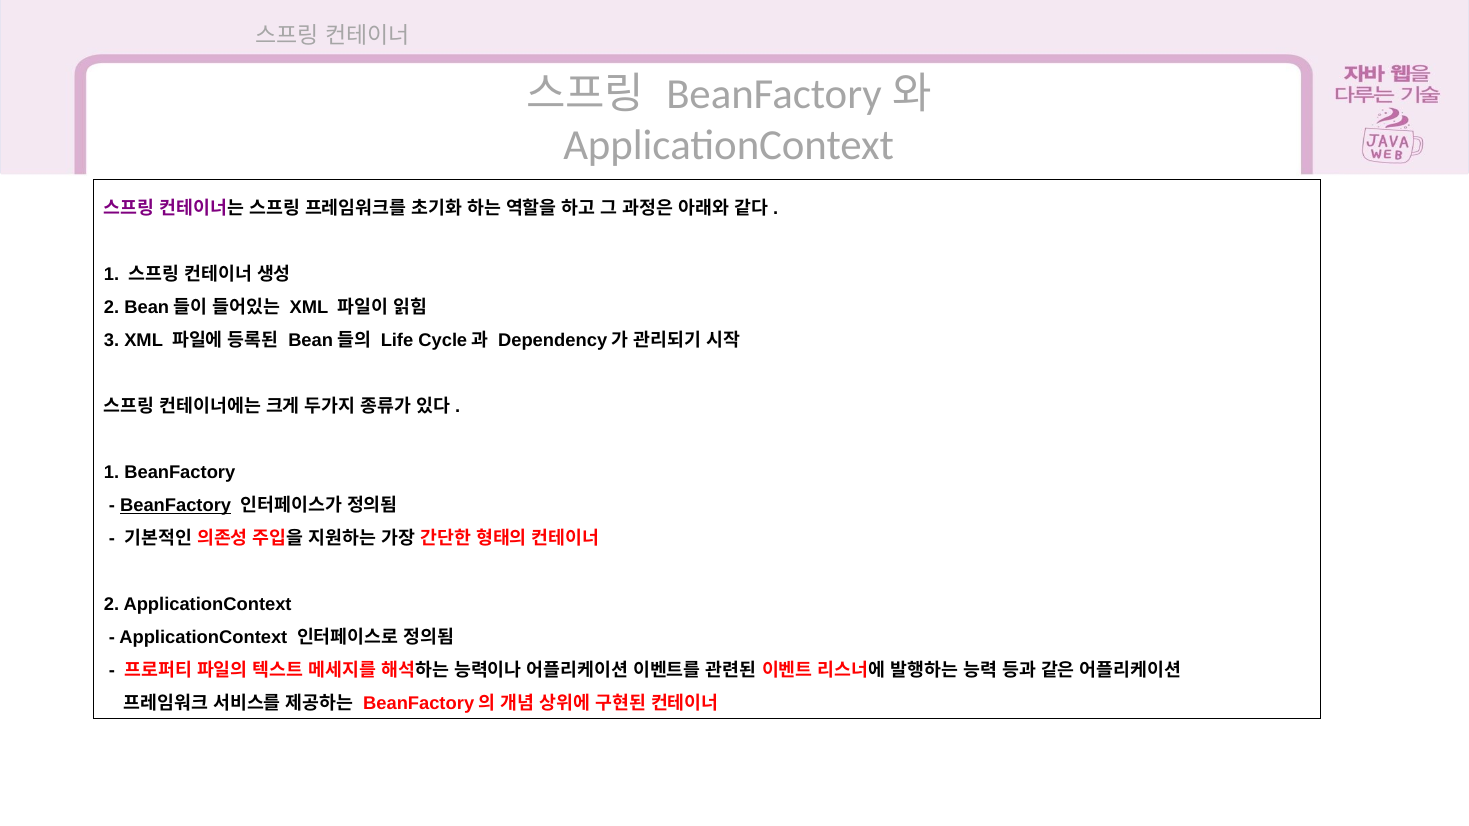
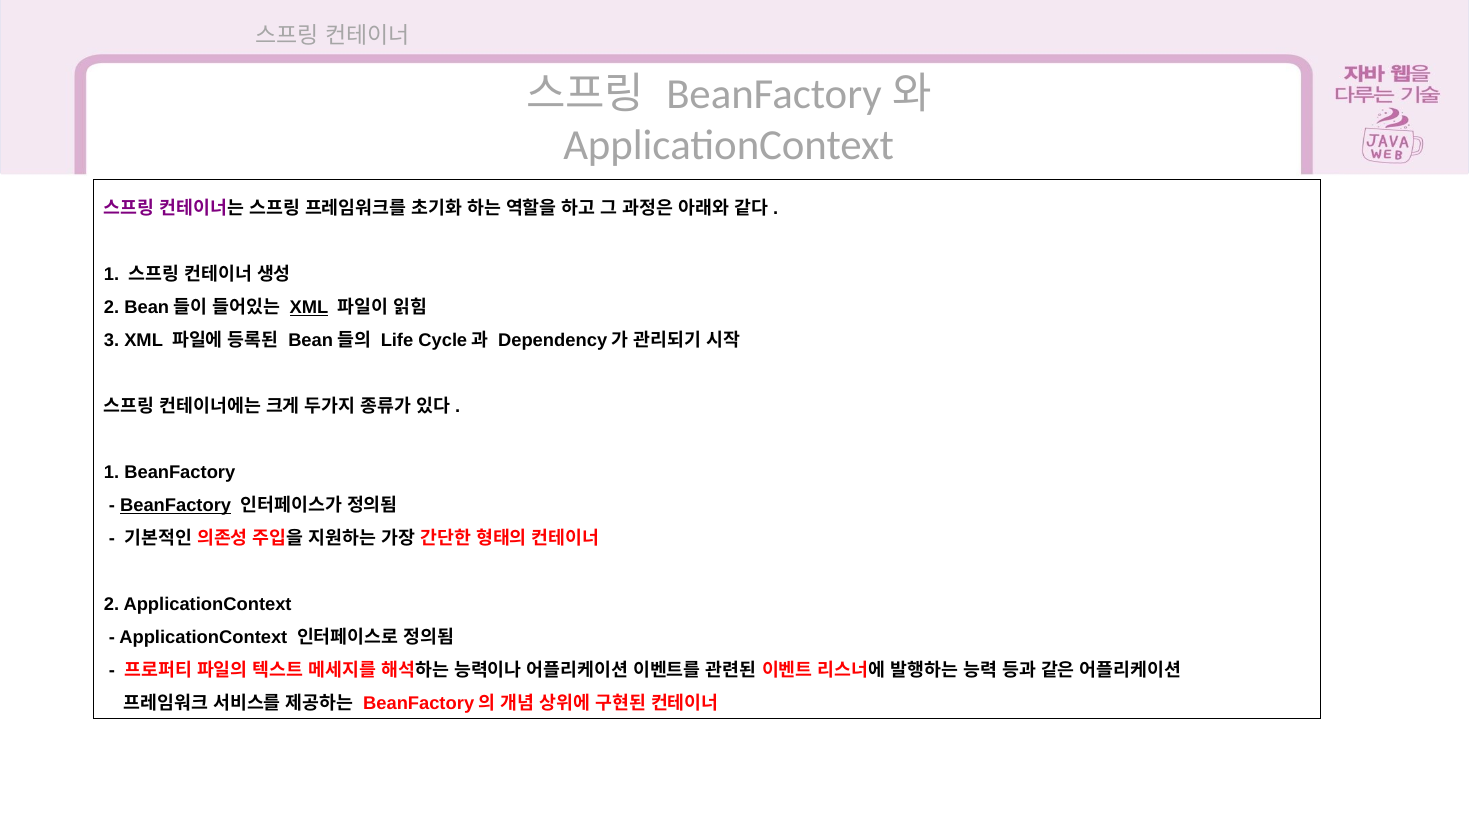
XML underline: none -> present (309, 307)
